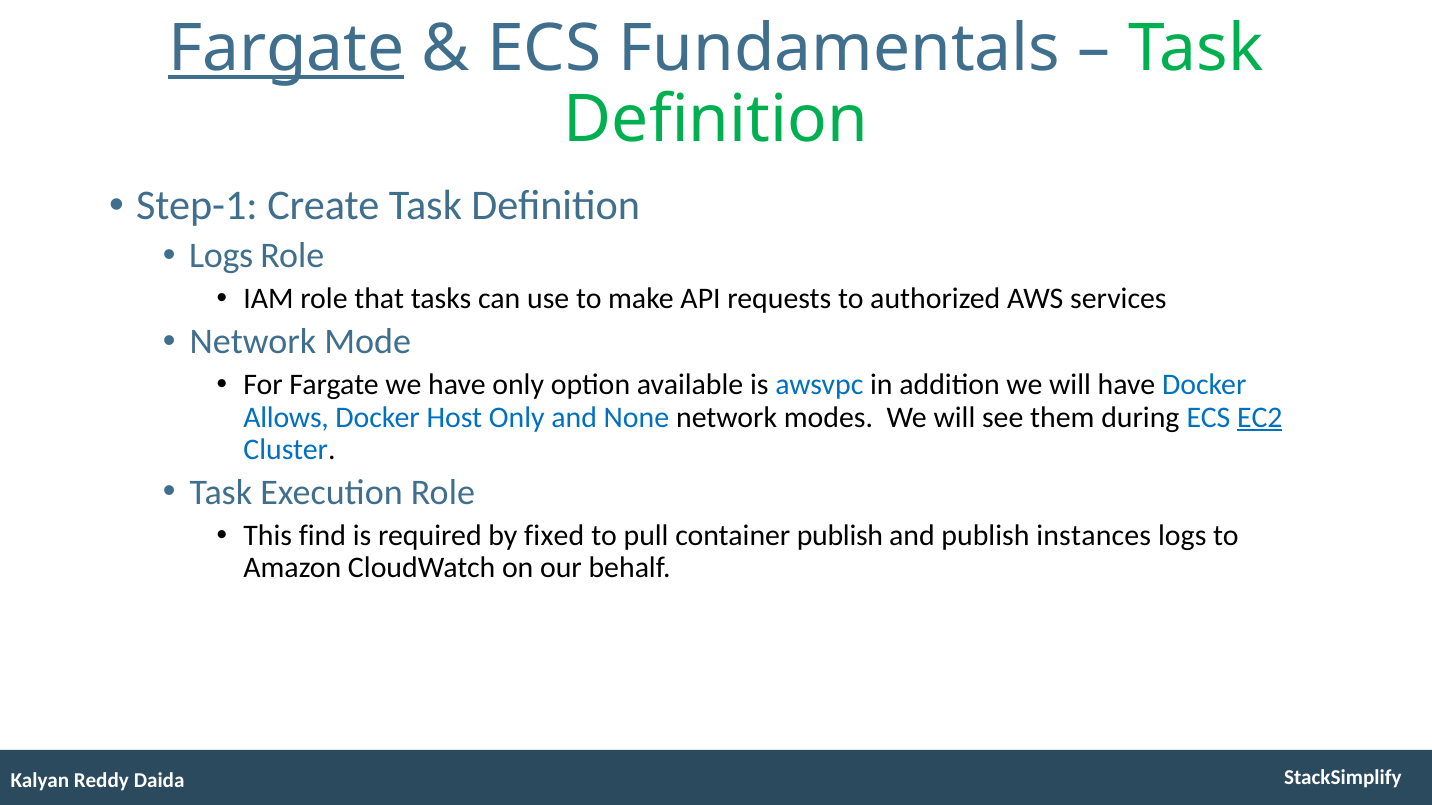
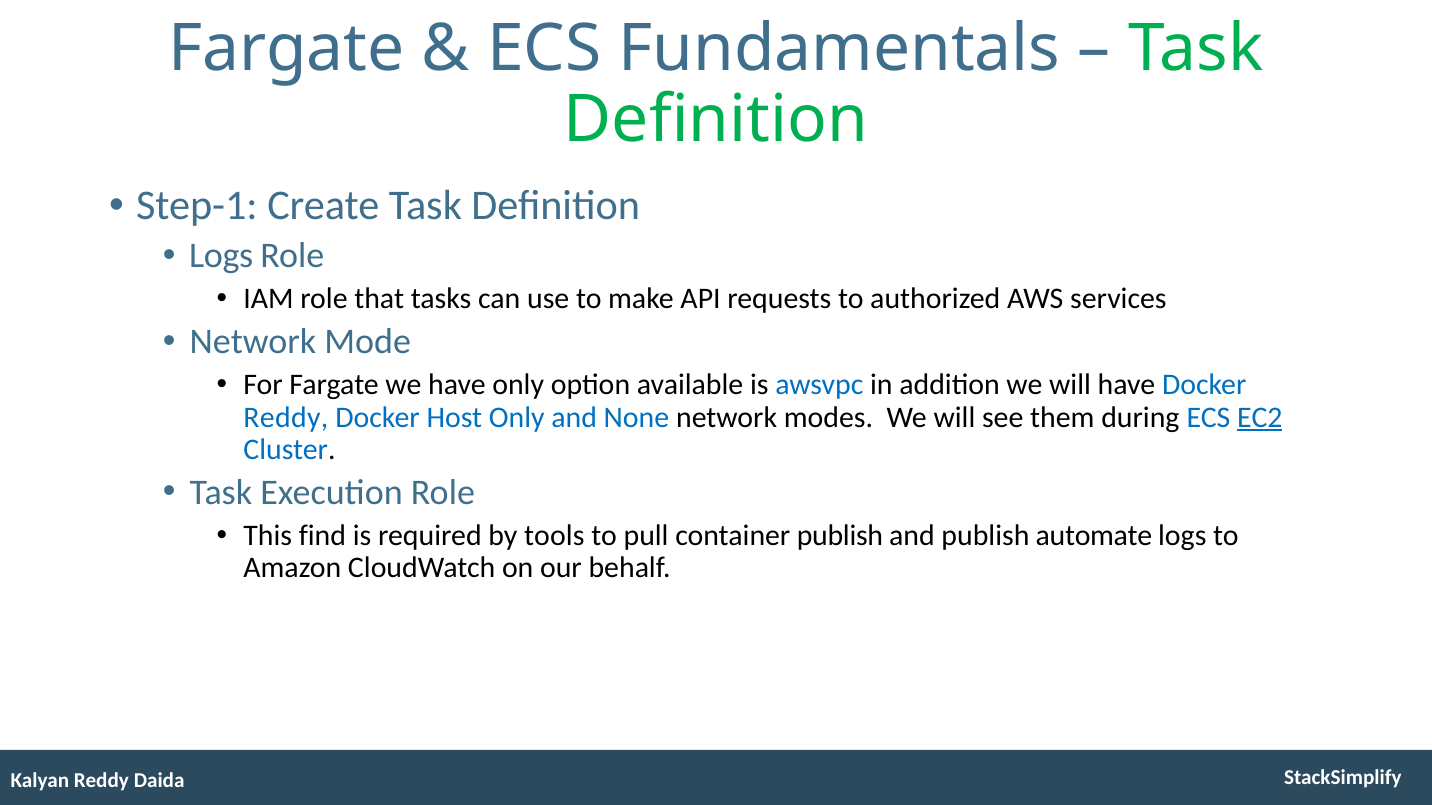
Fargate underline: present -> none (287, 49)
Allows: Allows -> Reddy (286, 417)
fixed: fixed -> tools (554, 536)
instances: instances -> automate (1094, 536)
